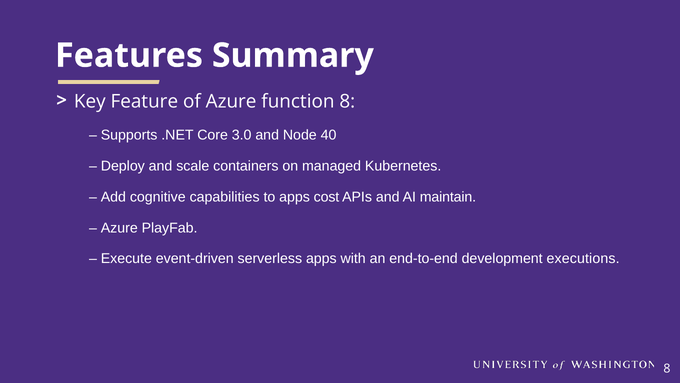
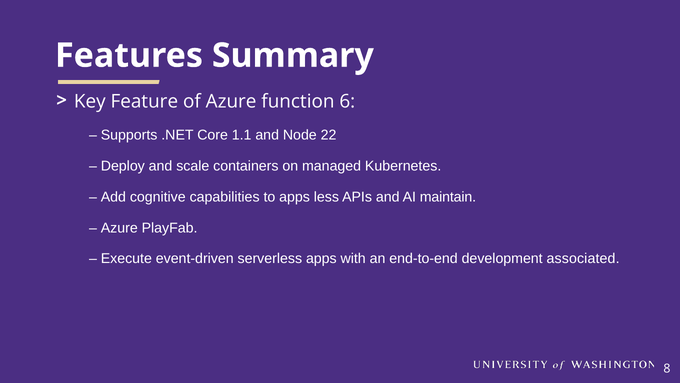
function 8: 8 -> 6 (347, 102)
3.0: 3.0 -> 1.1 (242, 135)
40: 40 -> 22 (329, 135)
cost: cost -> less (326, 197)
executions: executions -> associated (583, 258)
